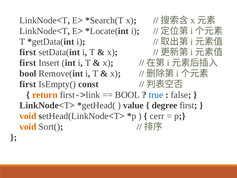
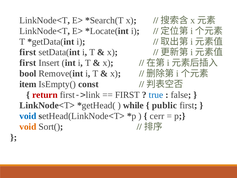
first: first -> item (28, 84)
return colour: orange -> red (45, 95)
BOOL: BOOL -> FIRST (127, 95)
value: value -> while (133, 105)
degree: degree -> public (164, 105)
void colour: orange -> blue (28, 116)
